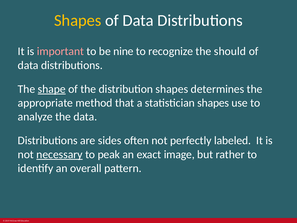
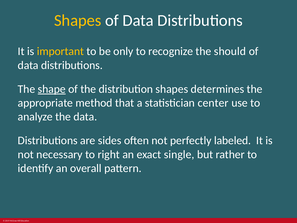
important colour: pink -> yellow (60, 51)
nine: nine -> only (123, 51)
statistician shapes: shapes -> center (213, 103)
necessary underline: present -> none (59, 154)
peak: peak -> right (109, 154)
image: image -> single (179, 154)
